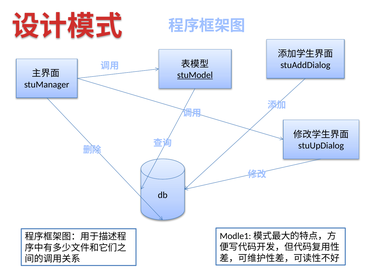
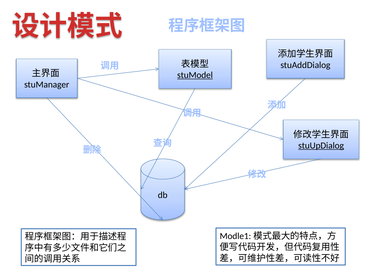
stuUpDialog underline: none -> present (321, 145)
